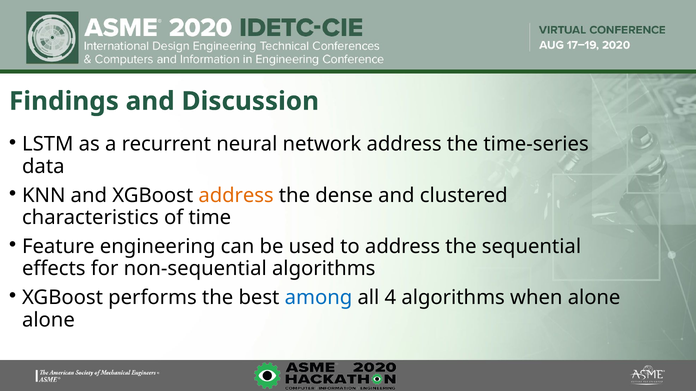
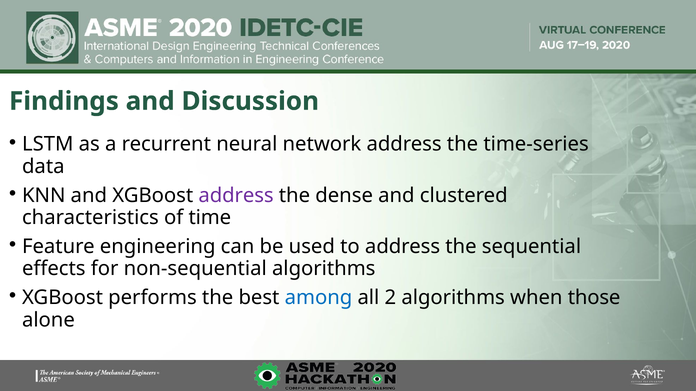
address colour: orange -> purple (236, 196)
4: 4 -> 2 (390, 298)
when alone: alone -> those (594, 298)
